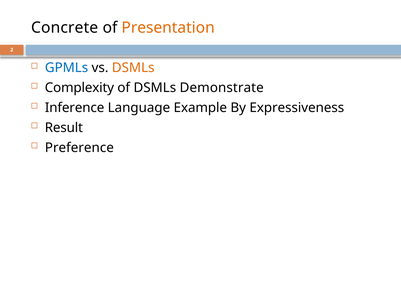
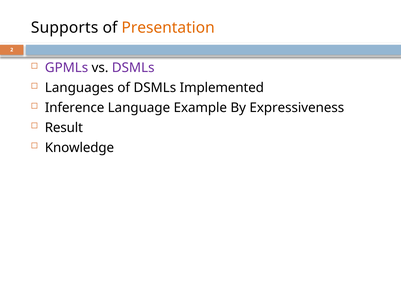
Concrete: Concrete -> Supports (65, 28)
GPMLs colour: blue -> purple (67, 68)
DSMLs colour: orange -> purple (133, 68)
Complexity: Complexity -> Languages (79, 88)
Demonstrate: Demonstrate -> Implemented (222, 88)
Preference: Preference -> Knowledge (79, 148)
